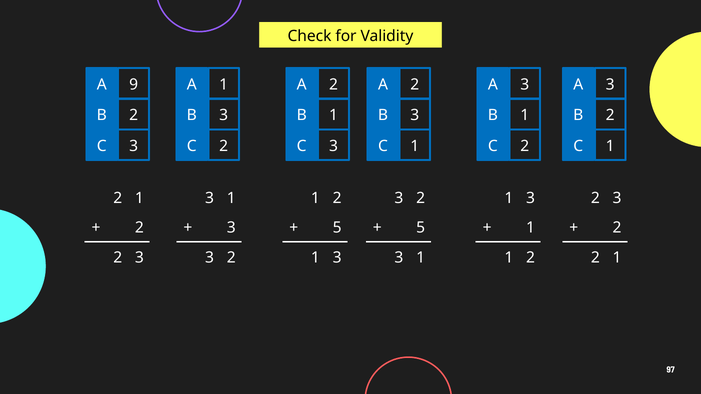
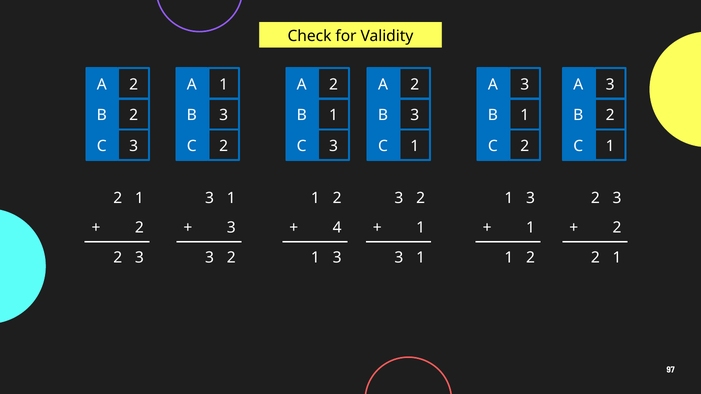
9: 9 -> 2 (134, 84)
5: 5 -> 4 (337, 228)
5: 5 -> 1 (421, 228)
